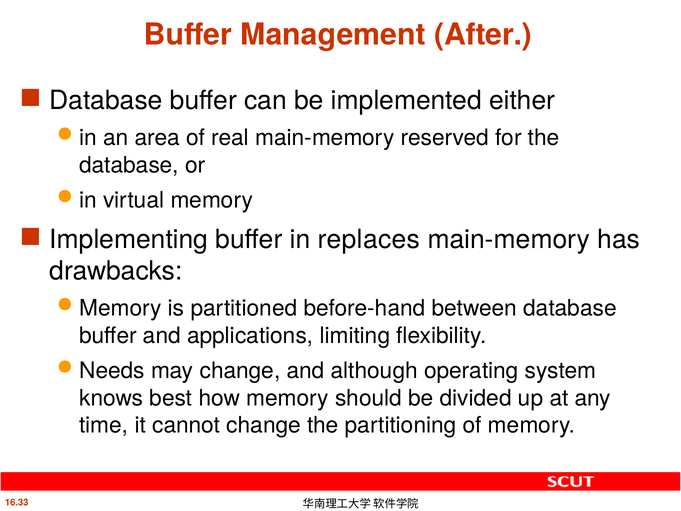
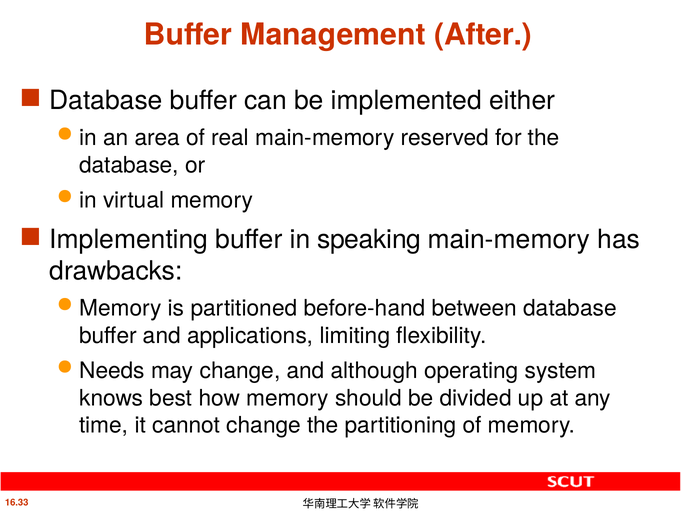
replaces: replaces -> speaking (369, 239)
